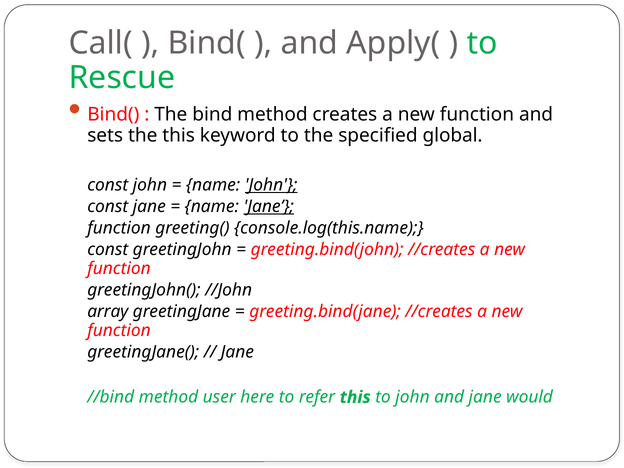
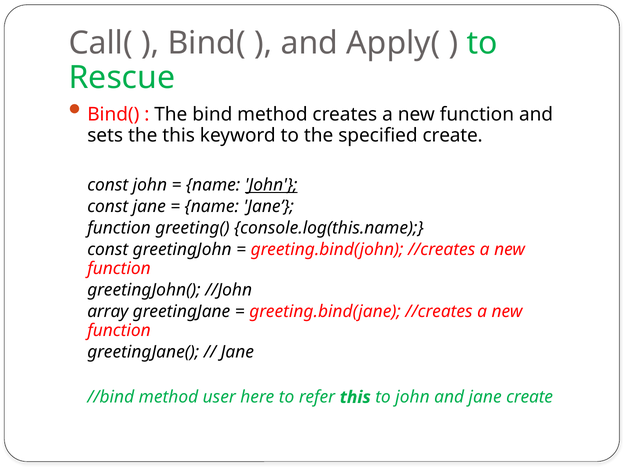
specified global: global -> create (453, 135)
Jane underline: present -> none (269, 207)
jane would: would -> create (530, 397)
